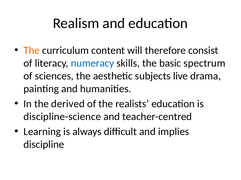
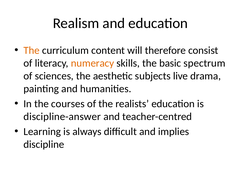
numeracy colour: blue -> orange (92, 63)
derived: derived -> courses (68, 104)
discipline-science: discipline-science -> discipline-answer (62, 117)
